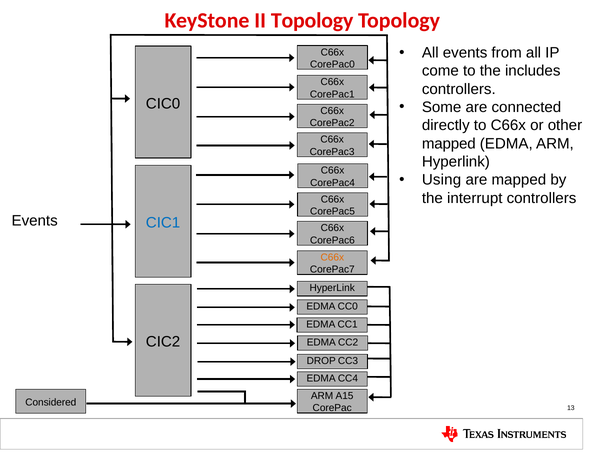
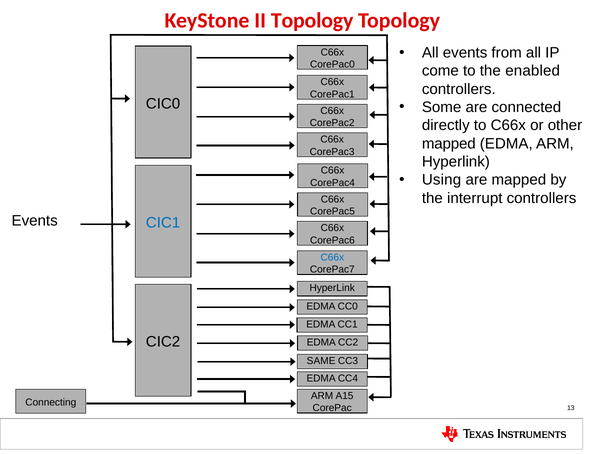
includes: includes -> enabled (533, 71)
C66x colour: orange -> blue (332, 257)
DROP: DROP -> SAME (321, 361)
Considered: Considered -> Connecting (51, 402)
